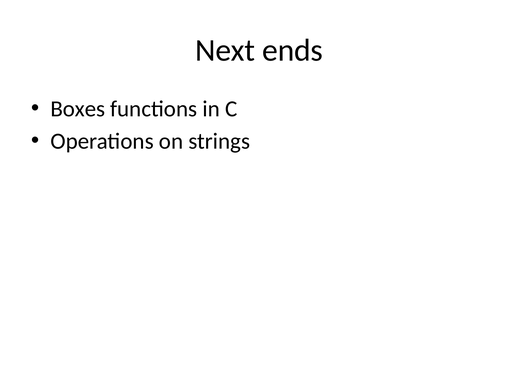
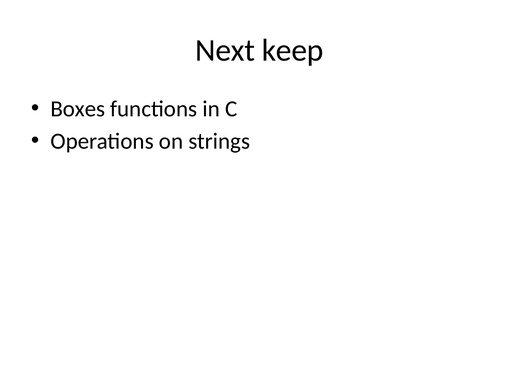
ends: ends -> keep (293, 50)
